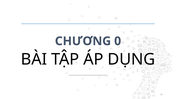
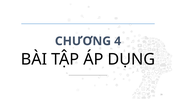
0: 0 -> 4 (118, 41)
